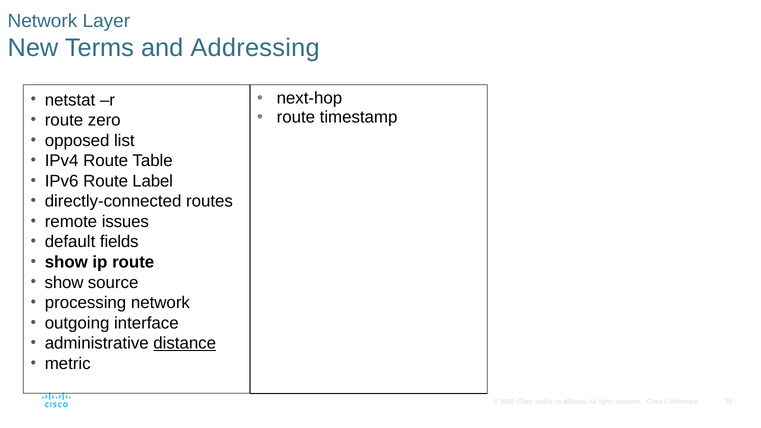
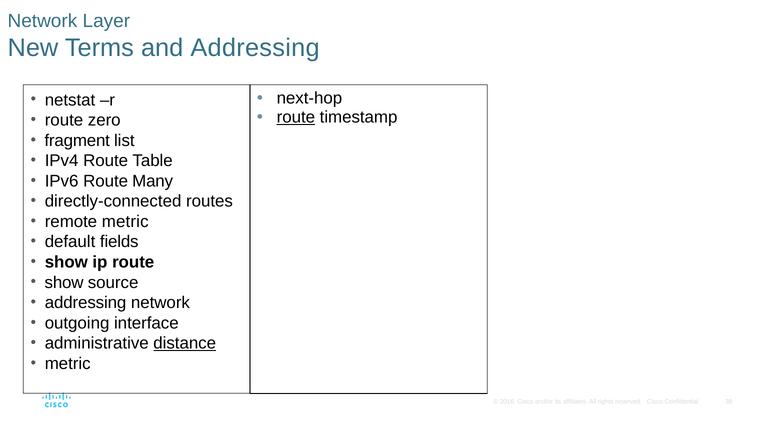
route underline: none -> present (296, 117)
opposed: opposed -> fragment (77, 141)
Label: Label -> Many (153, 181)
remote issues: issues -> metric (125, 222)
processing: processing -> addressing (86, 303)
